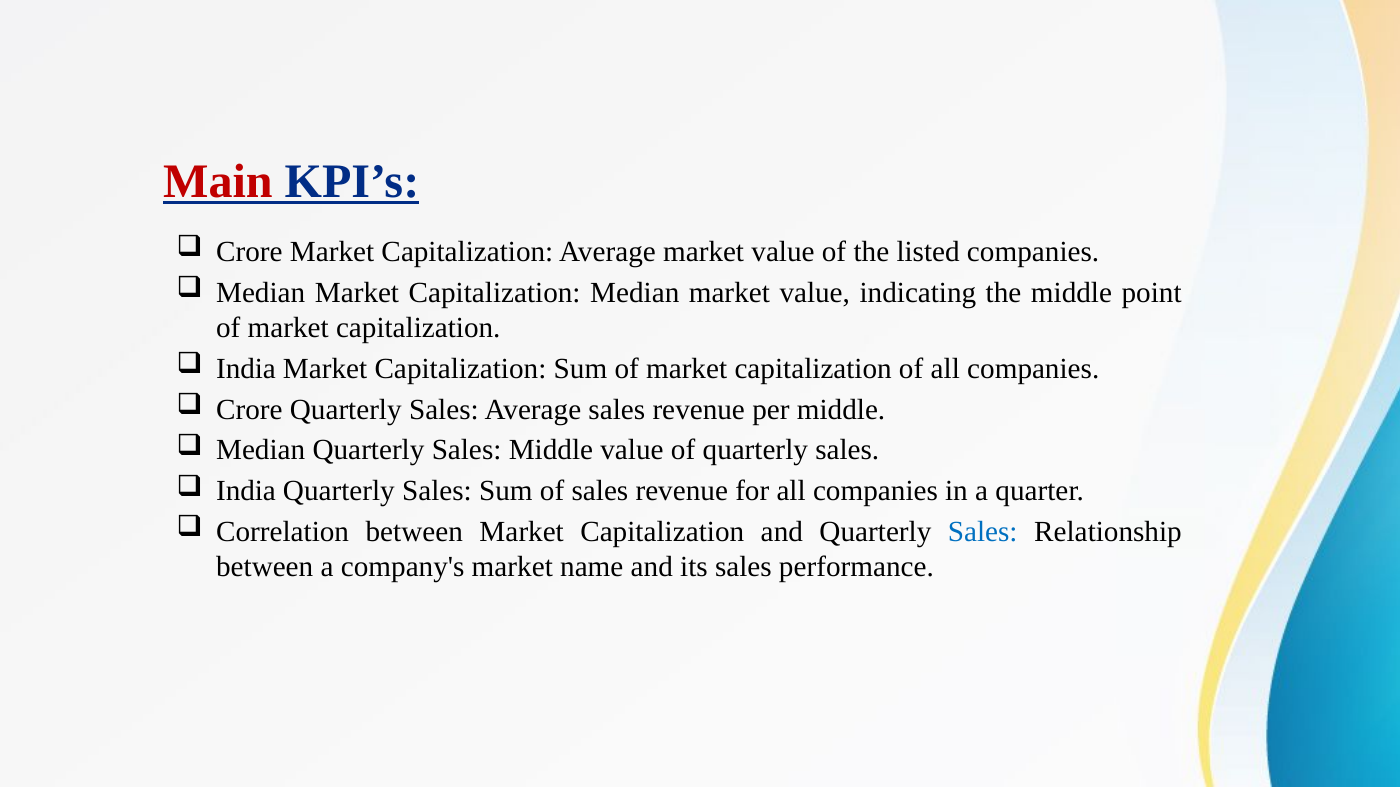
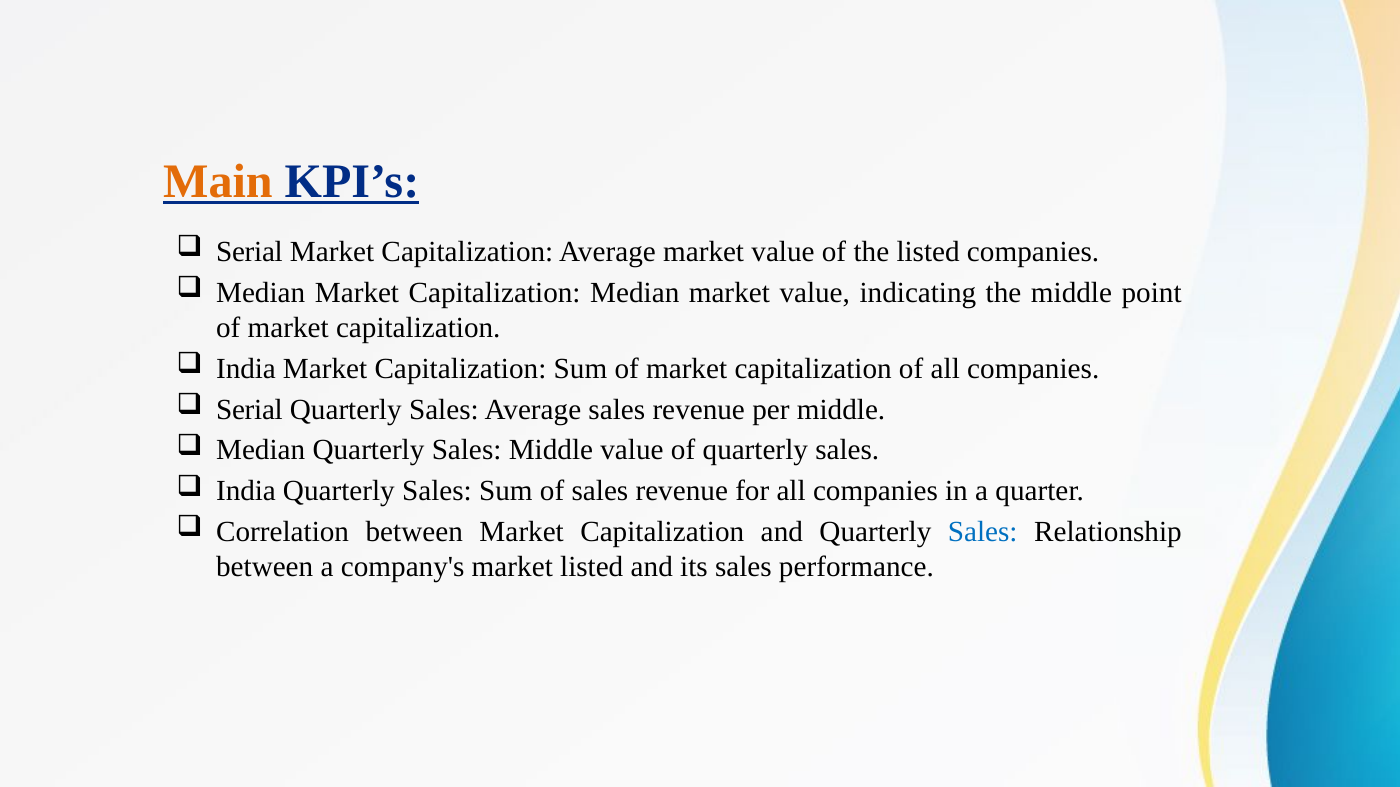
Main colour: red -> orange (218, 181)
Crore: Crore -> Serial (249, 252)
Crore: Crore -> Serial (249, 410)
market name: name -> listed (592, 567)
